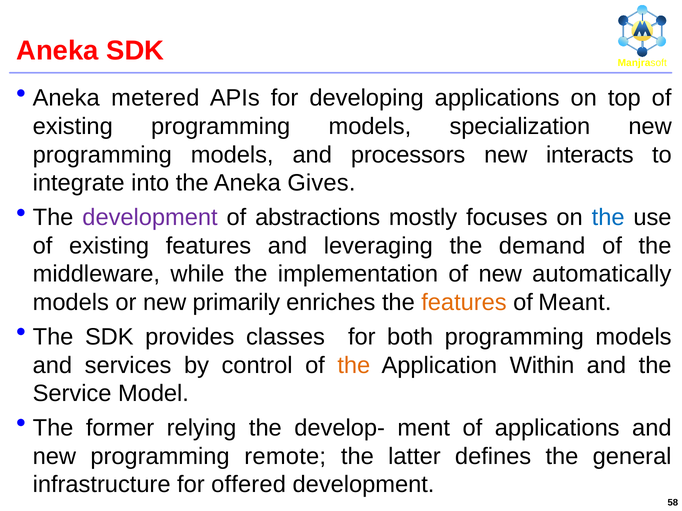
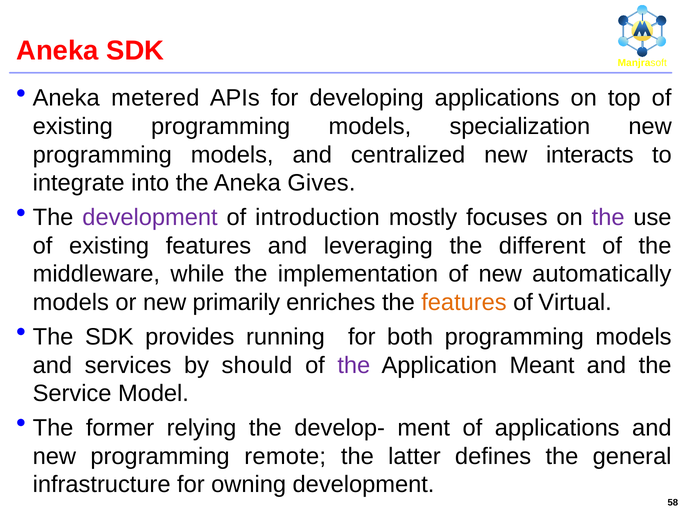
processors: processors -> centralized (408, 155)
abstractions: abstractions -> introduction (317, 218)
the colour: blue -> purple (608, 218)
demand: demand -> different (542, 246)
Meant: Meant -> Virtual (575, 303)
classes: classes -> running (285, 337)
control: control -> should (257, 366)
the colour: orange -> purple (354, 366)
Within: Within -> Meant (542, 366)
offered: offered -> owning (249, 485)
